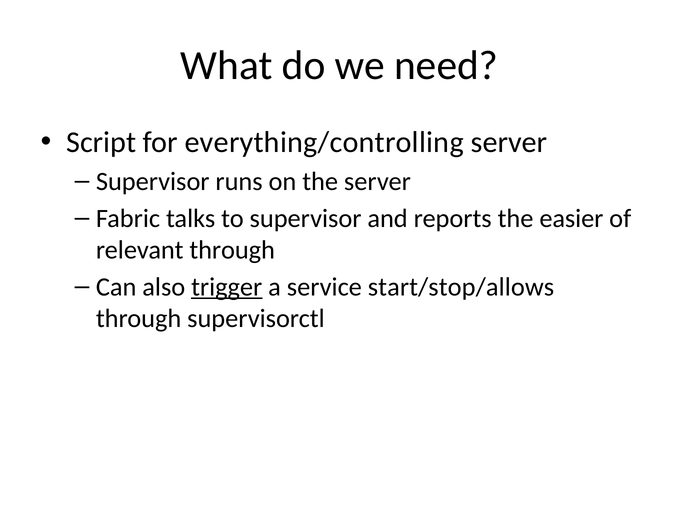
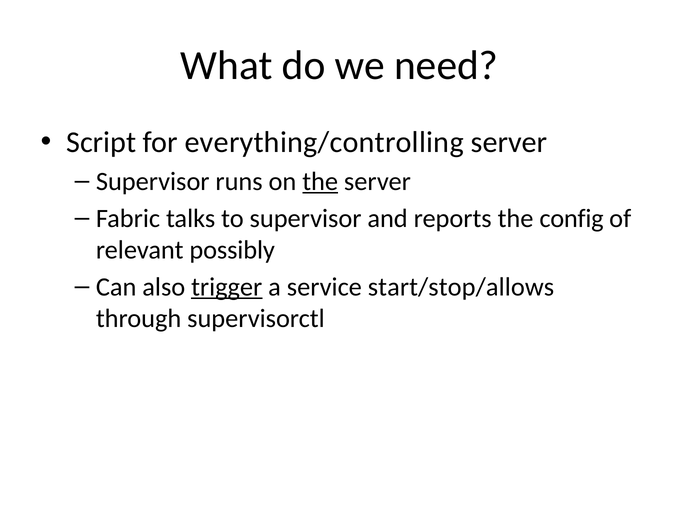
the underline: none -> present (320, 181)
easier: easier -> config (571, 218)
relevant through: through -> possibly (232, 250)
